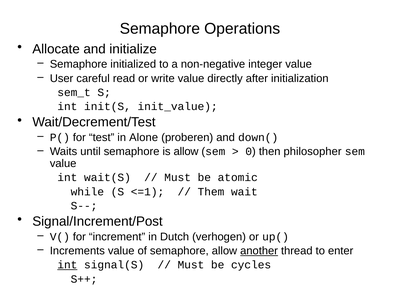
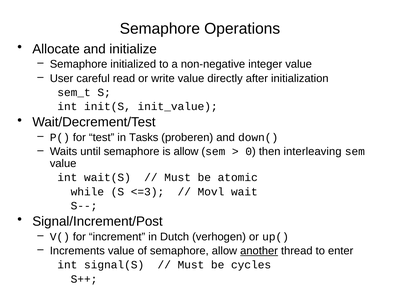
Alone: Alone -> Tasks (144, 138)
philosopher: philosopher -> interleaving (313, 152)
<=1: <=1 -> <=3 (147, 192)
Them: Them -> Movl (211, 192)
int underline: present -> none (67, 265)
